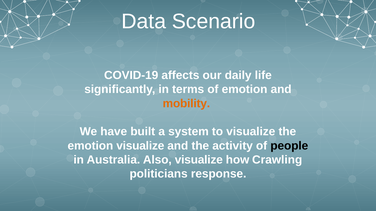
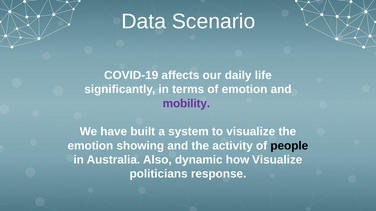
mobility colour: orange -> purple (186, 104)
emotion visualize: visualize -> showing (140, 146)
Also visualize: visualize -> dynamic (199, 160)
how Crawling: Crawling -> Visualize (277, 160)
